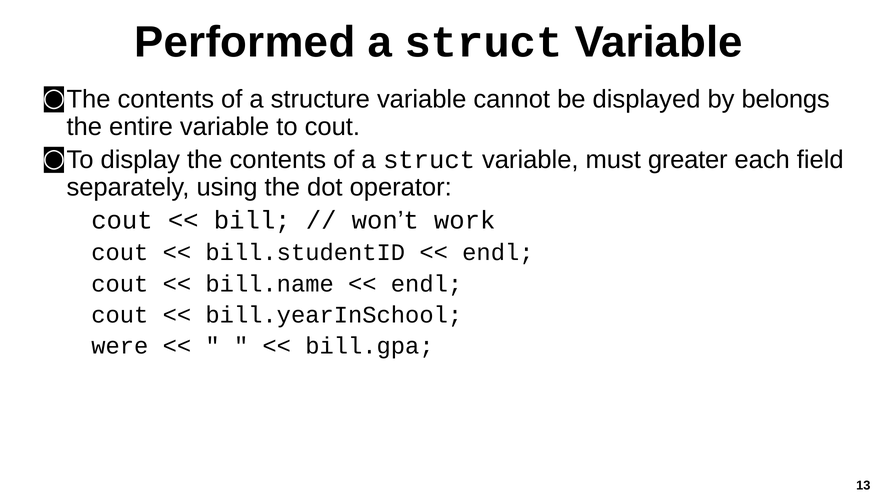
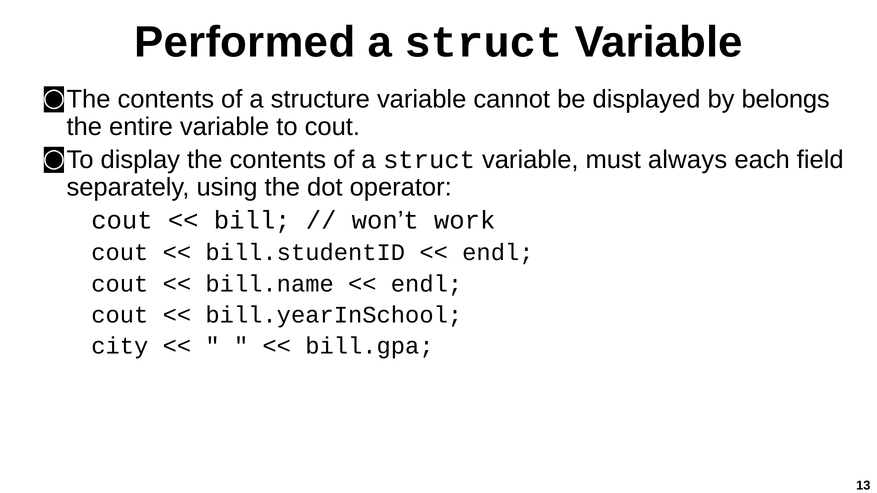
greater: greater -> always (688, 160)
were: were -> city (120, 346)
